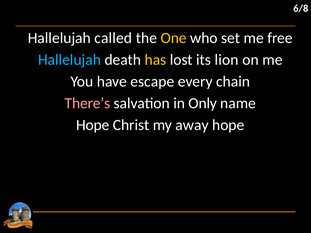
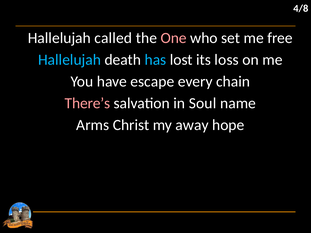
6/8: 6/8 -> 4/8 (301, 8)
One colour: yellow -> pink (174, 38)
has colour: yellow -> light blue (155, 60)
lion: lion -> loss (227, 60)
Only: Only -> Soul (203, 103)
Hope: Hope -> Arms (93, 125)
